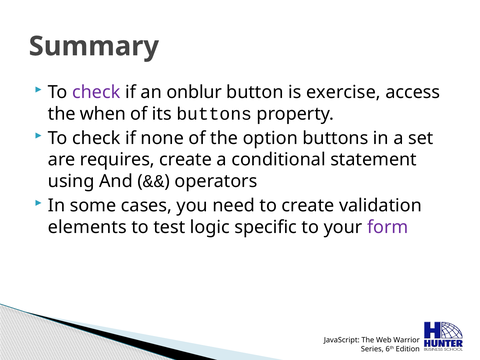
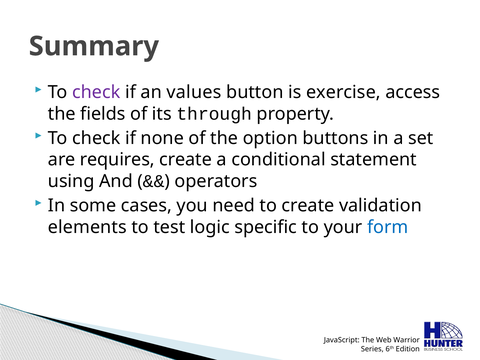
onblur: onblur -> values (194, 92)
when: when -> fields (103, 114)
its buttons: buttons -> through (214, 114)
form colour: purple -> blue (388, 227)
